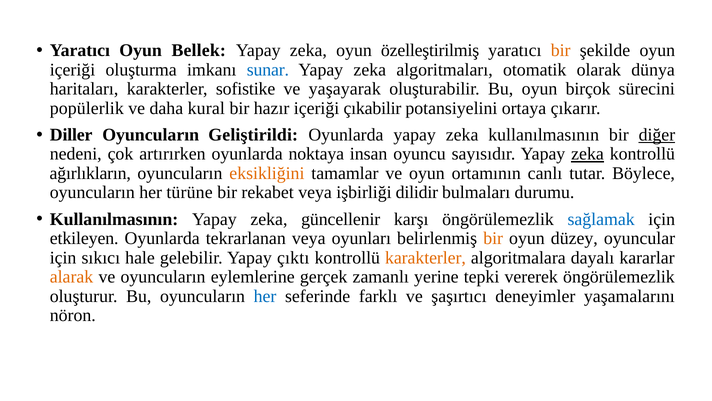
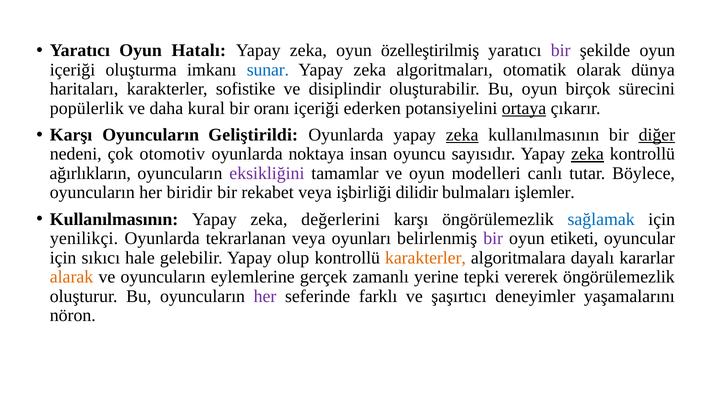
Bellek: Bellek -> Hatalı (199, 50)
bir colour: orange -> purple (561, 50)
yaşayarak: yaşayarak -> disiplindir (345, 89)
hazır: hazır -> oranı (272, 108)
çıkabilir: çıkabilir -> ederken (372, 108)
ortaya underline: none -> present (524, 108)
Diller: Diller -> Karşı (71, 135)
zeka underline: none -> present (462, 135)
artırırken: artırırken -> otomotiv (172, 154)
eksikliğini colour: orange -> purple (267, 173)
ortamının: ortamının -> modelleri (486, 173)
türüne: türüne -> biridir (190, 192)
durumu: durumu -> işlemler (545, 192)
güncellenir: güncellenir -> değerlerini (341, 219)
etkileyen: etkileyen -> yenilikçi (84, 238)
bir colour: orange -> purple (493, 238)
düzey: düzey -> etiketi (574, 238)
çıktı: çıktı -> olup (293, 257)
her colour: blue -> purple (265, 296)
